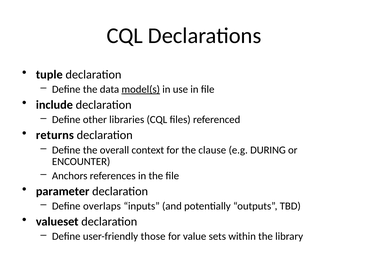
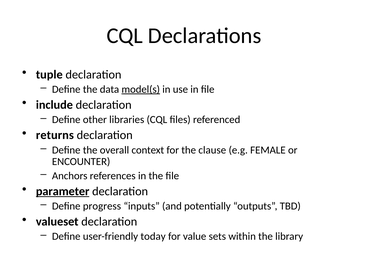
DURING: DURING -> FEMALE (268, 150)
parameter underline: none -> present (63, 191)
overlaps: overlaps -> progress (102, 206)
those: those -> today (153, 236)
